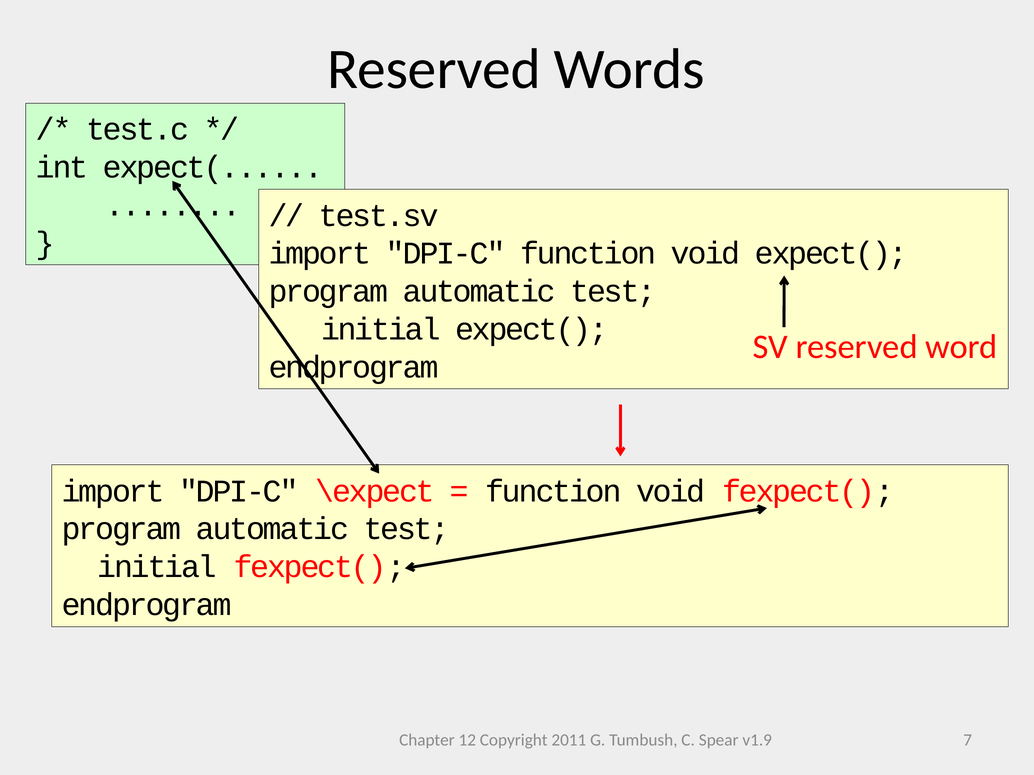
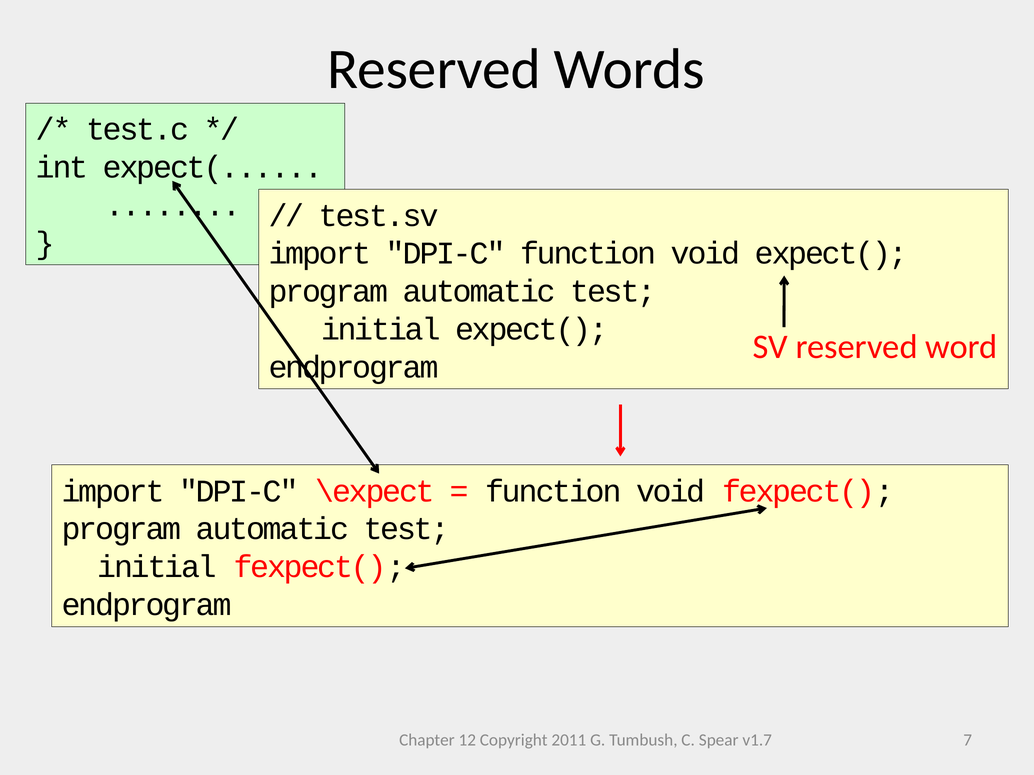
v1.9: v1.9 -> v1.7 (757, 741)
